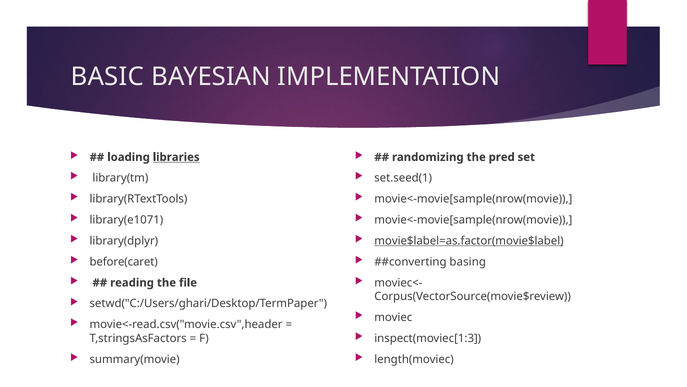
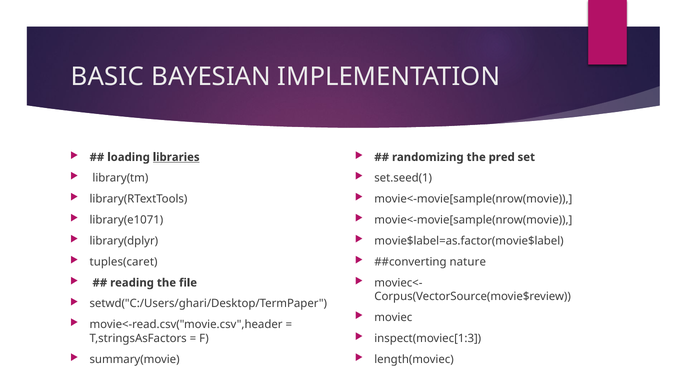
movie$label=as.factor(movie$label underline: present -> none (469, 241)
before(caret: before(caret -> tuples(caret (124, 261)
basing: basing -> nature (468, 261)
